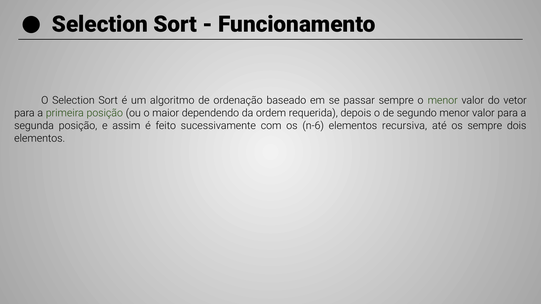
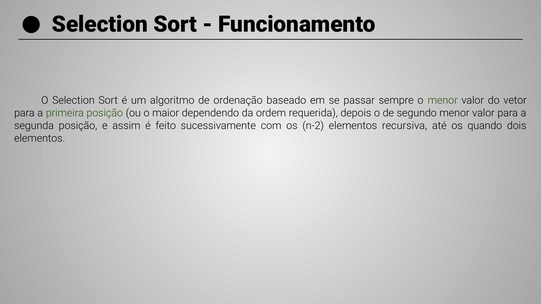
n-6: n-6 -> n-2 (313, 126)
os sempre: sempre -> quando (485, 126)
